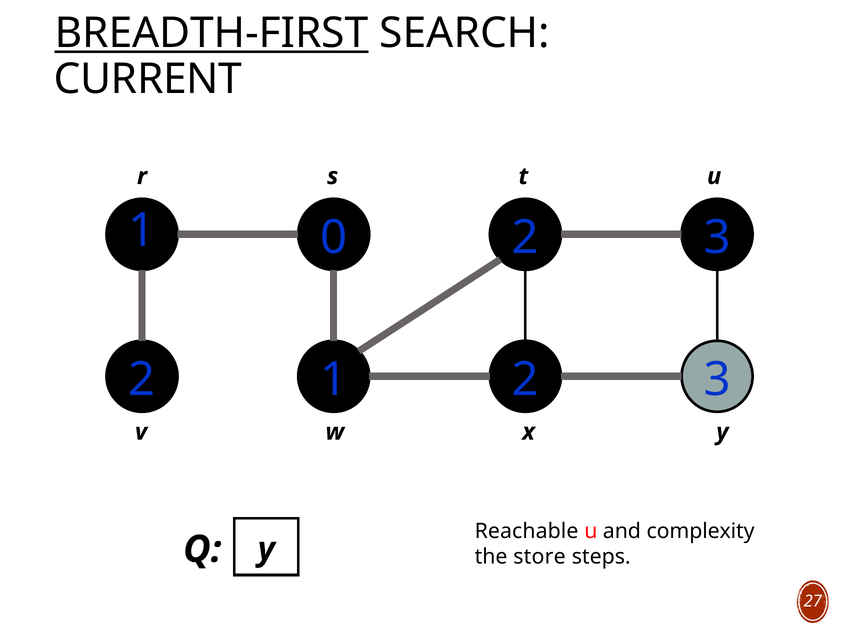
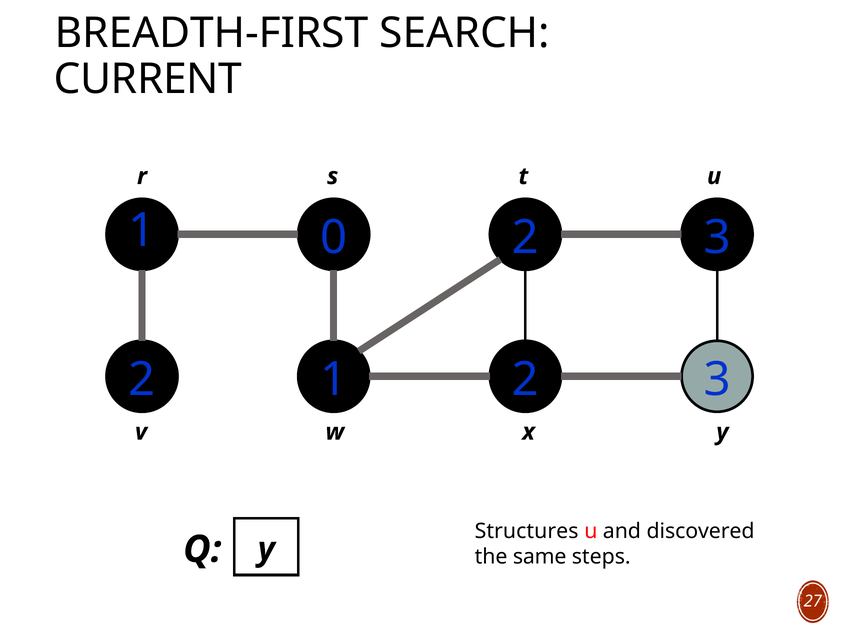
BREADTH-FIRST underline: present -> none (212, 33)
Reachable: Reachable -> Structures (527, 531)
complexity: complexity -> discovered (701, 531)
store: store -> same (540, 557)
